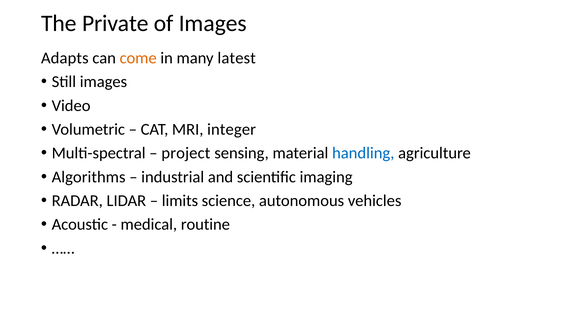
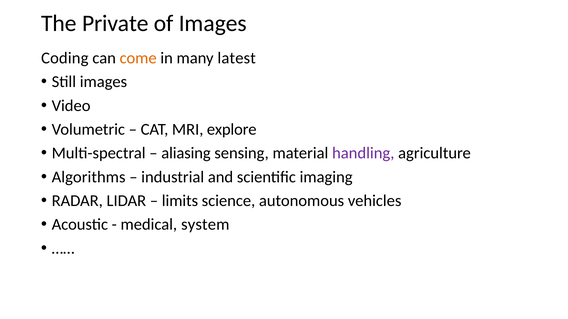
Adapts: Adapts -> Coding (65, 58)
integer: integer -> explore (232, 130)
project: project -> aliasing (186, 153)
handling colour: blue -> purple (363, 153)
routine: routine -> system (205, 225)
